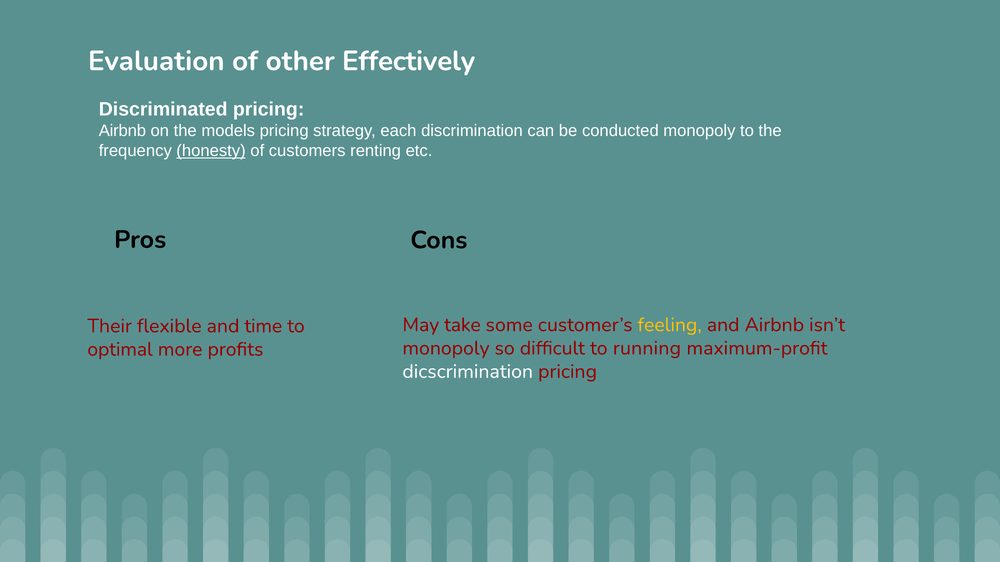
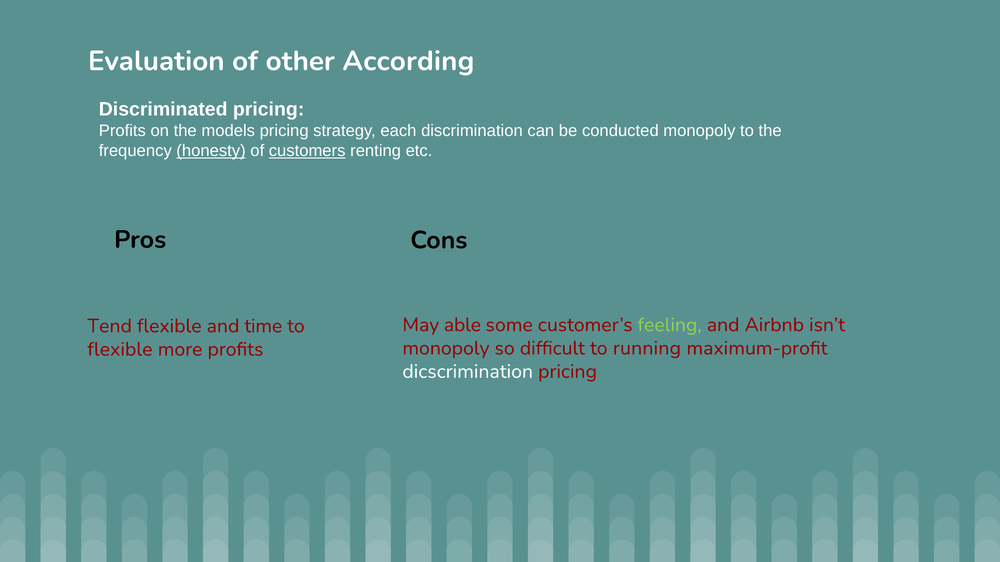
Effectively: Effectively -> According (408, 61)
Airbnb: Airbnb -> Profits (122, 131)
customers underline: none -> present (307, 151)
take: take -> able (462, 325)
feeling colour: yellow -> light green (670, 325)
Their: Their -> Tend (110, 326)
optimal: optimal -> flexible (120, 350)
